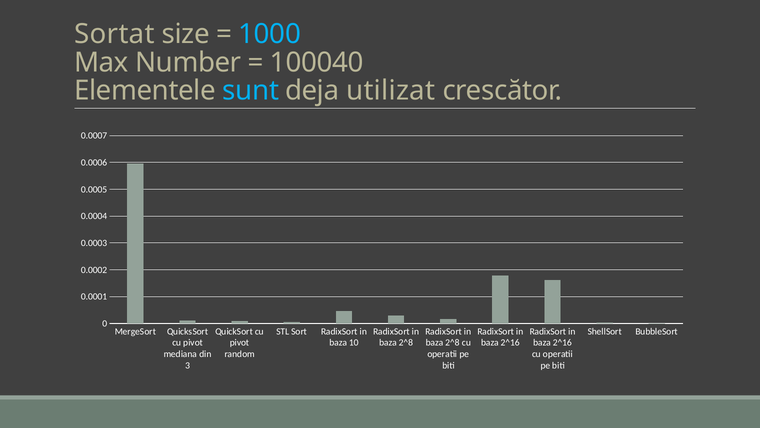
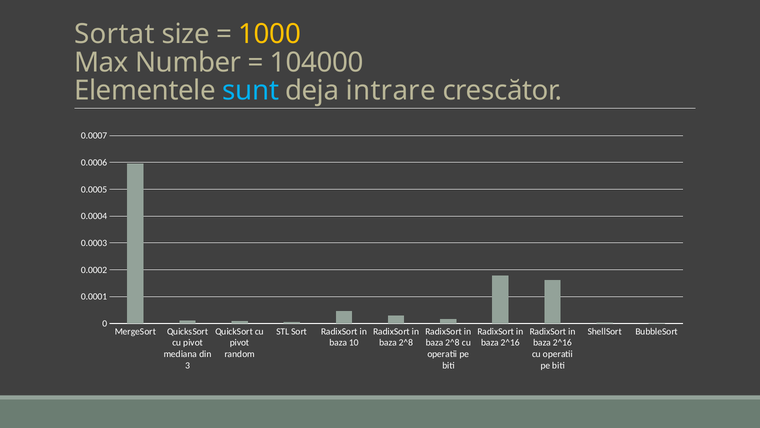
1000 colour: light blue -> yellow (270, 34)
100040: 100040 -> 104000 (317, 62)
utilizat: utilizat -> intrare (391, 91)
